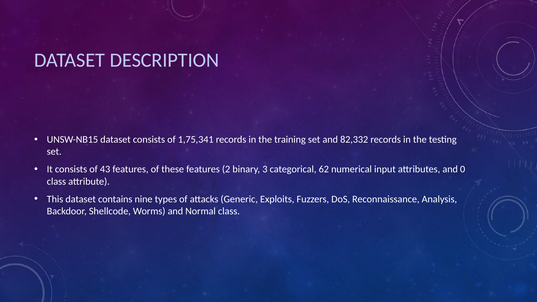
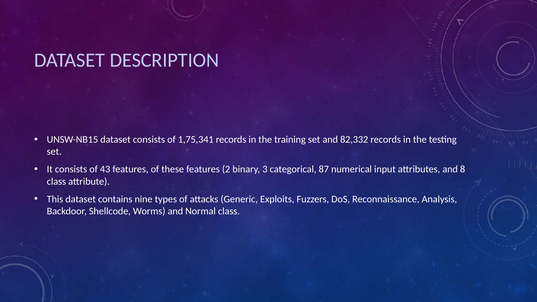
62: 62 -> 87 (324, 169)
0: 0 -> 8 (463, 169)
